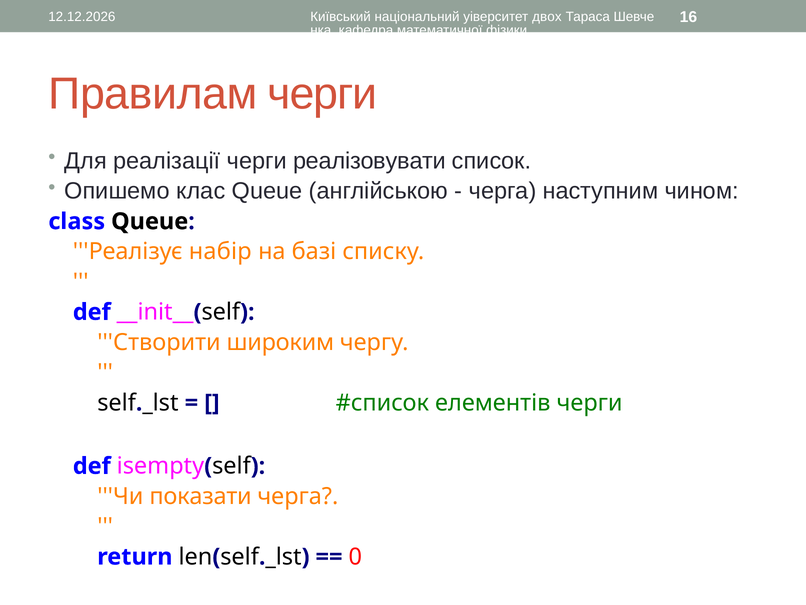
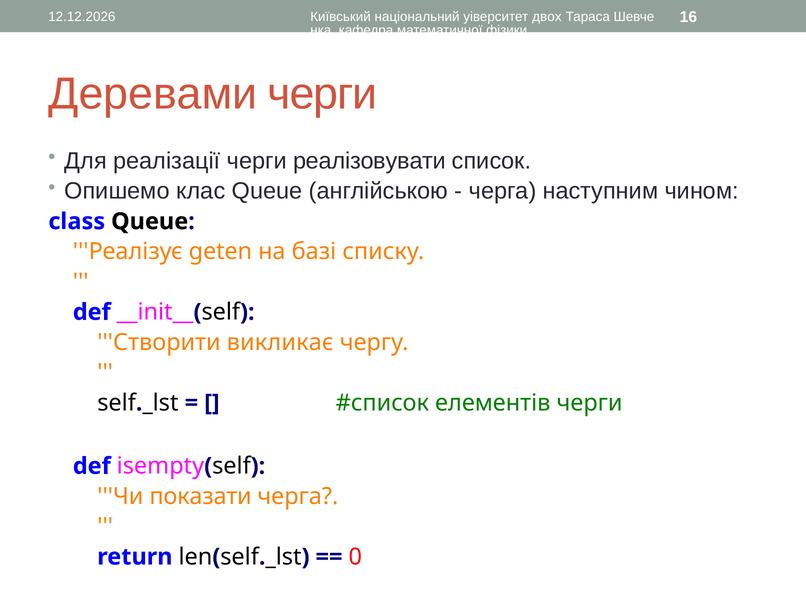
Правилам: Правилам -> Деревами (153, 94)
набір: набір -> geten (220, 251)
широким: широким -> викликає (280, 342)
